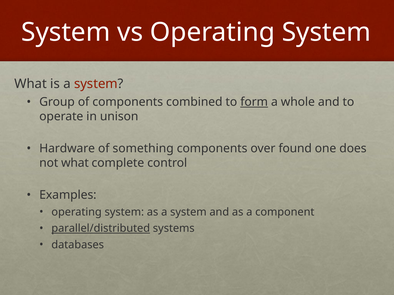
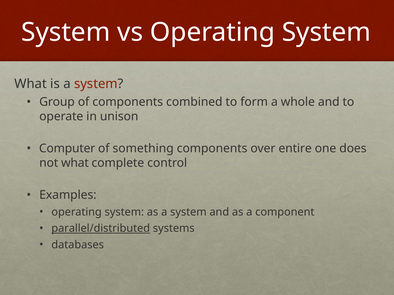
form underline: present -> none (254, 102)
Hardware: Hardware -> Computer (67, 149)
found: found -> entire (295, 149)
